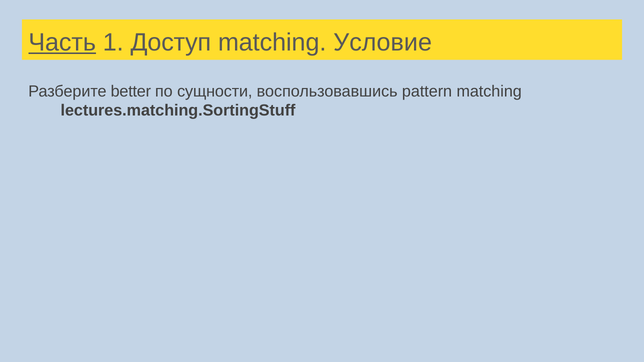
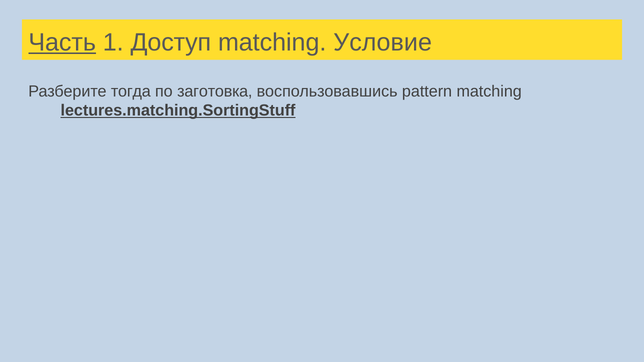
better: better -> тогда (131, 91)
сущности: сущности -> заготовка (215, 91)
lectures.matching.SortingStuff underline: none -> present (178, 111)
